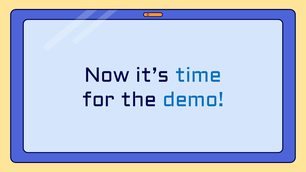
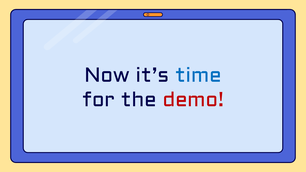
demo colour: blue -> red (193, 100)
